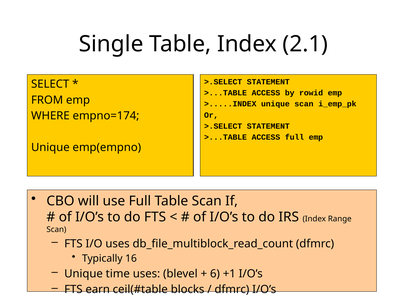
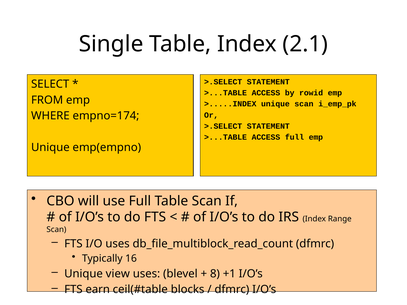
time: time -> view (118, 274)
6: 6 -> 8 (215, 274)
